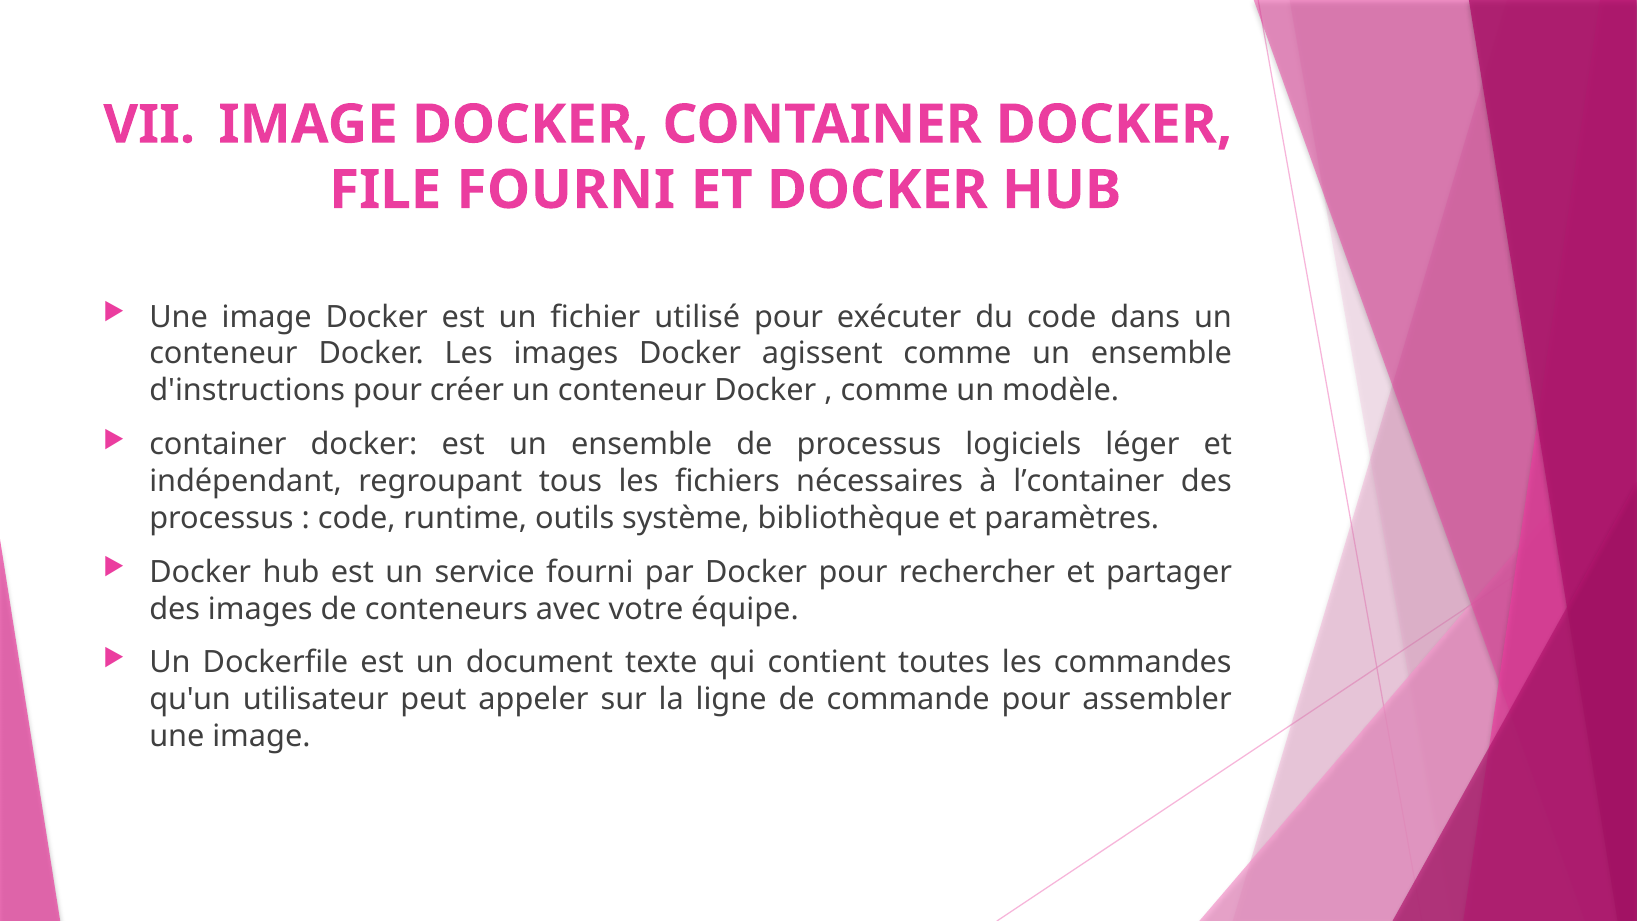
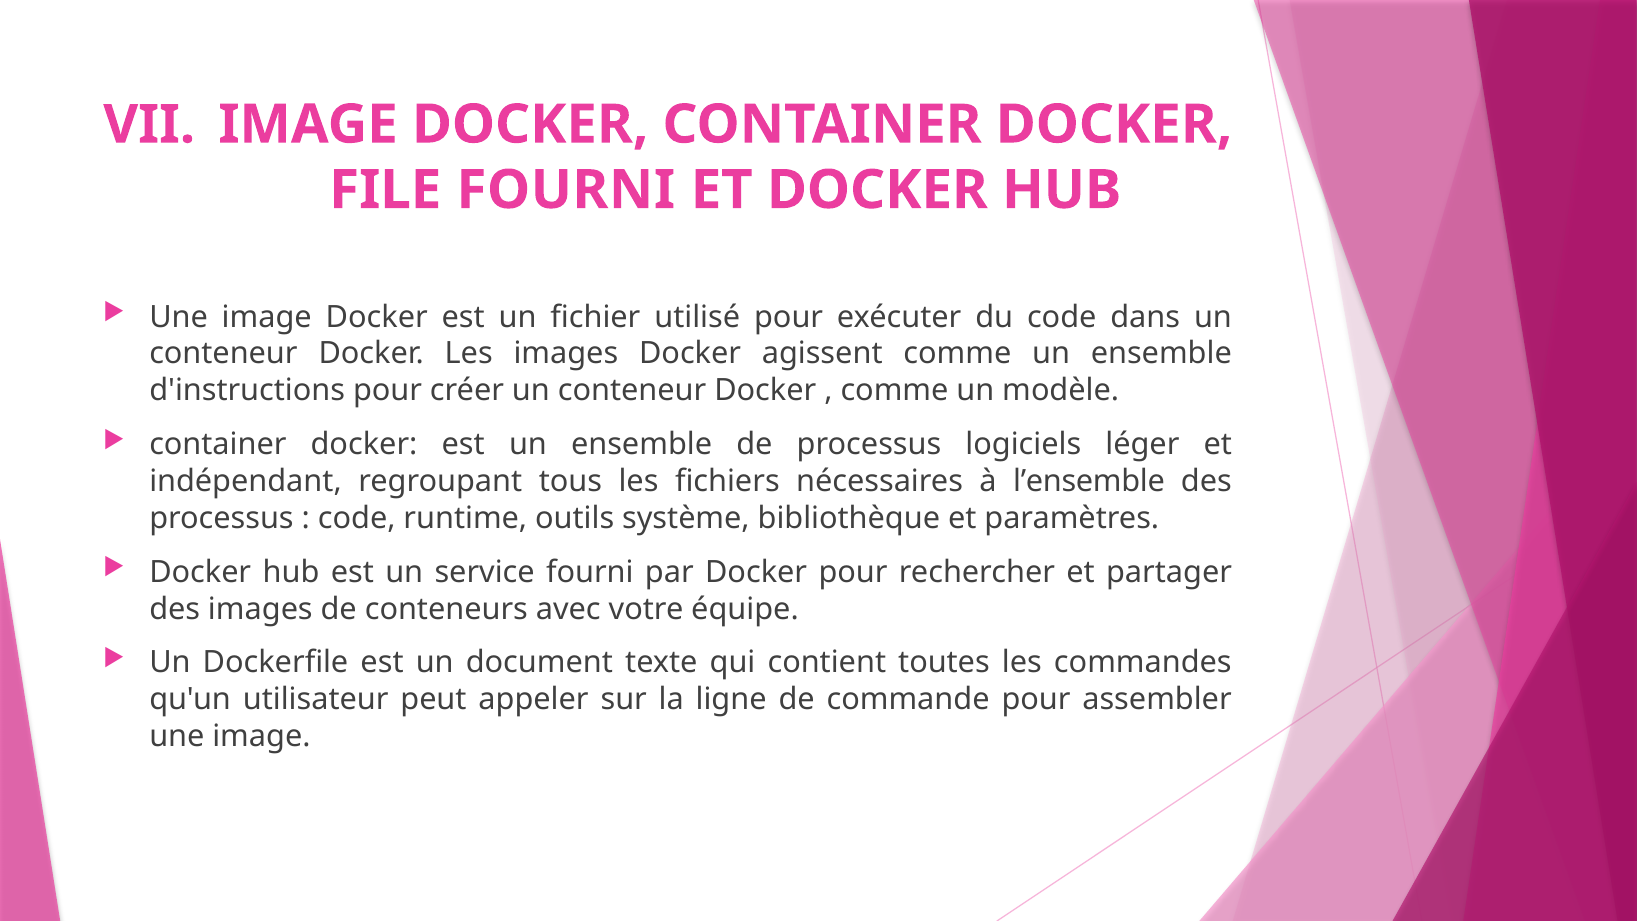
l’container: l’container -> l’ensemble (1089, 481)
